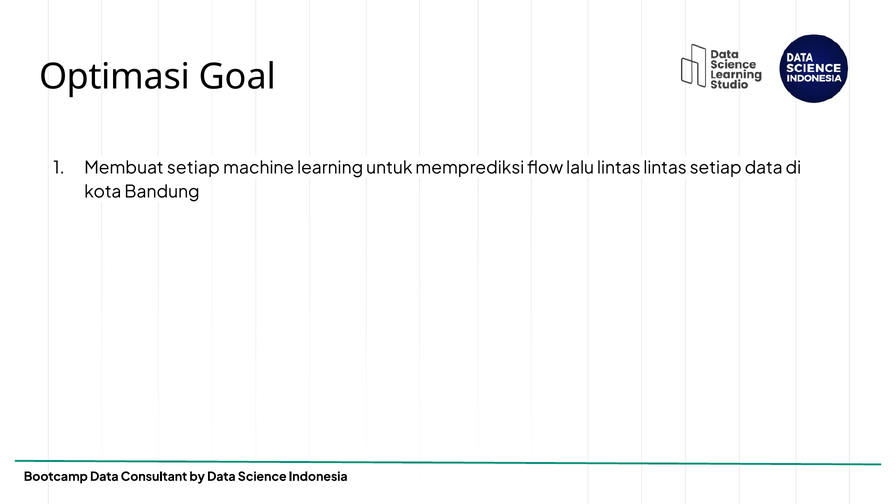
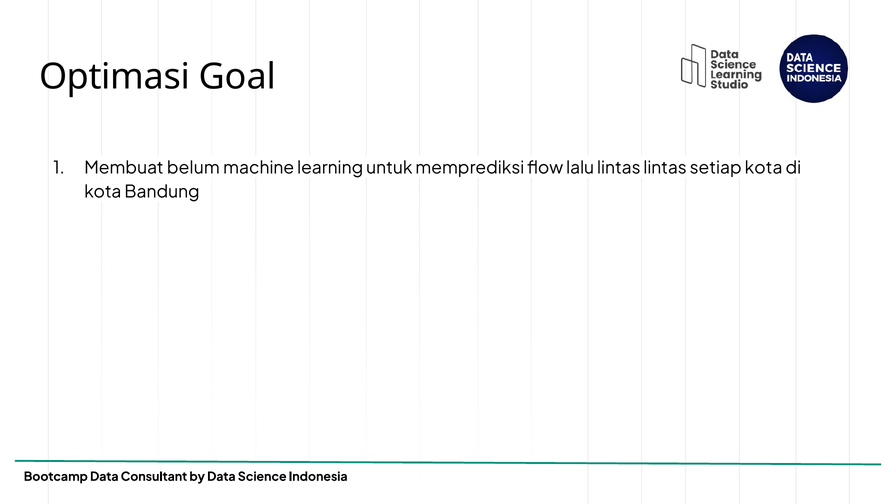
Membuat setiap: setiap -> belum (193, 168)
setiap data: data -> kota (764, 168)
